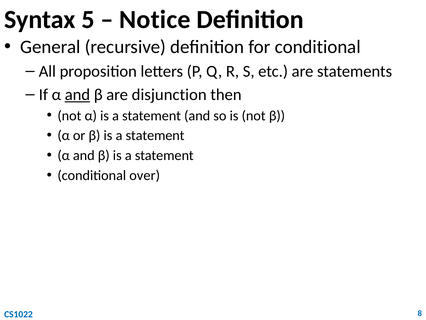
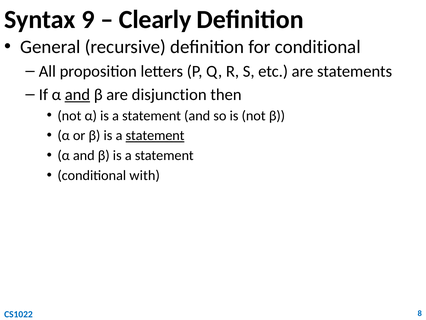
5: 5 -> 9 (88, 20)
Notice: Notice -> Clearly (155, 20)
statement underline: none -> present (155, 135)
over: over -> with (145, 175)
